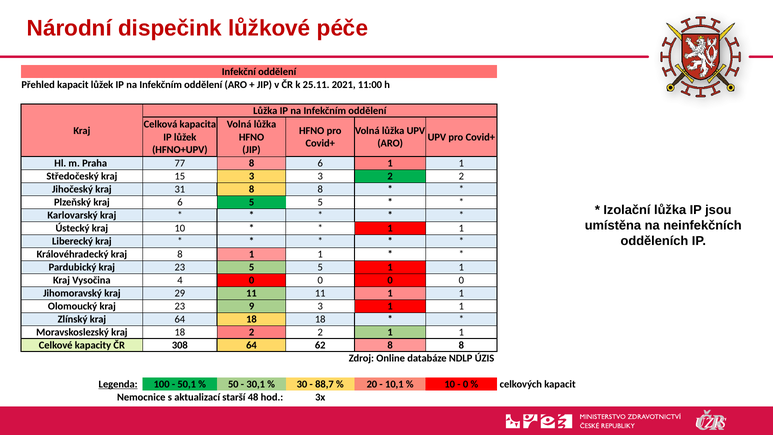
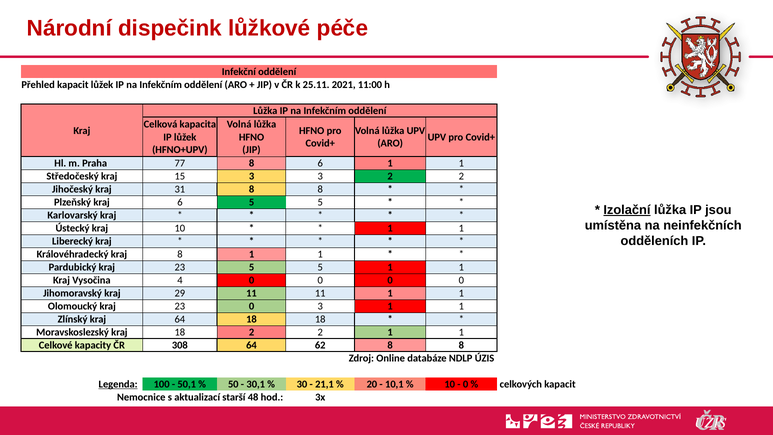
Izolační underline: none -> present (627, 210)
23 9: 9 -> 0 (252, 306)
88,7: 88,7 -> 21,1 (324, 384)
